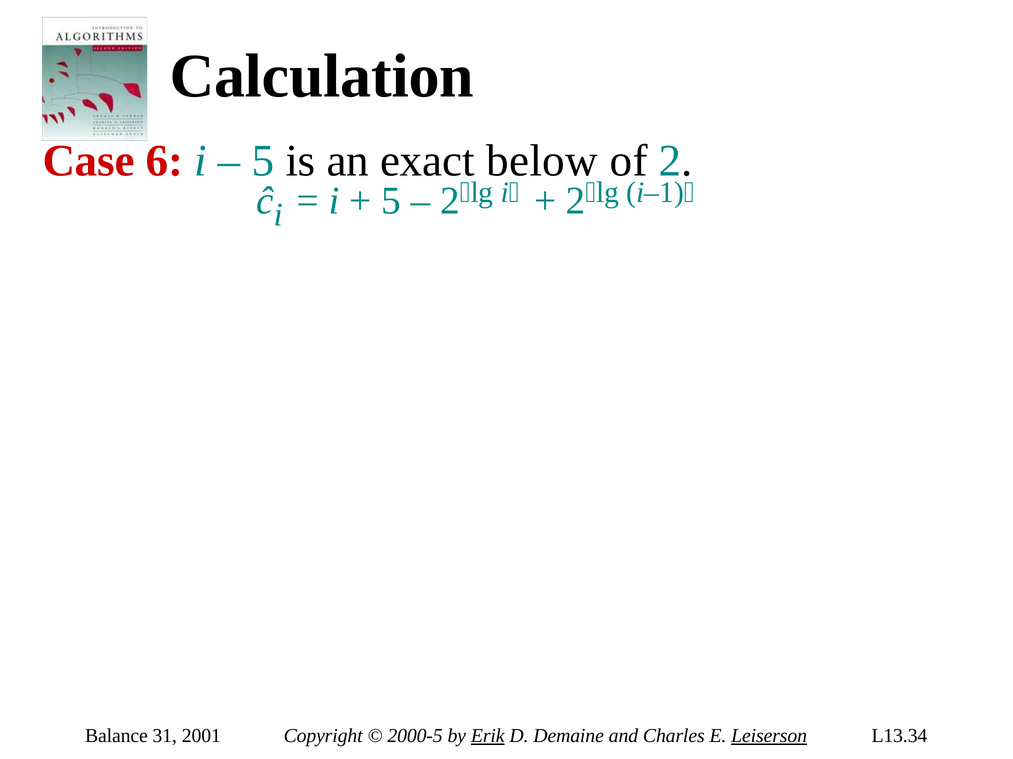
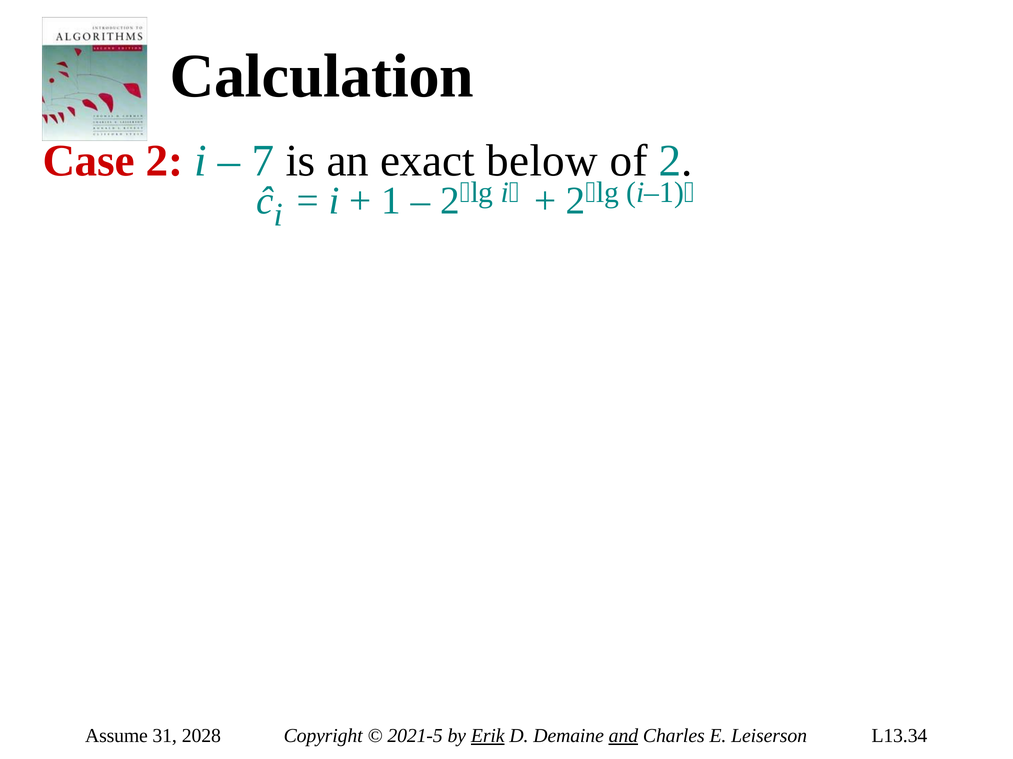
Case 6: 6 -> 2 (164, 161)
5: 5 -> 7 (263, 161)
5: 5 -> 1 (391, 201)
Balance: Balance -> Assume (116, 736)
2001: 2001 -> 2028 (201, 736)
2000-5: 2000-5 -> 2021-5 (415, 736)
and underline: none -> present (623, 736)
Leiserson underline: present -> none (769, 736)
